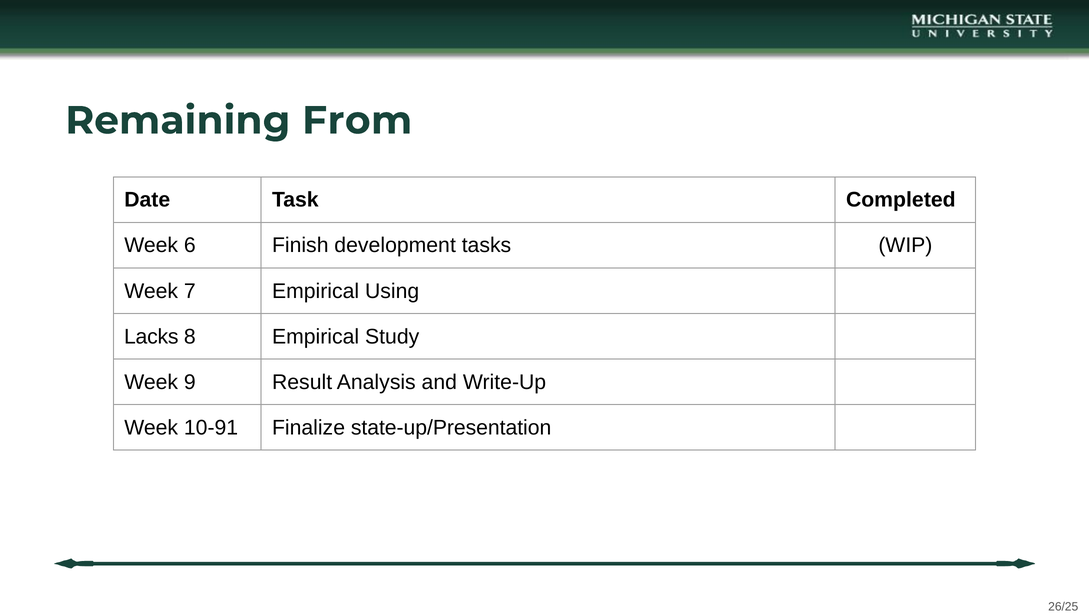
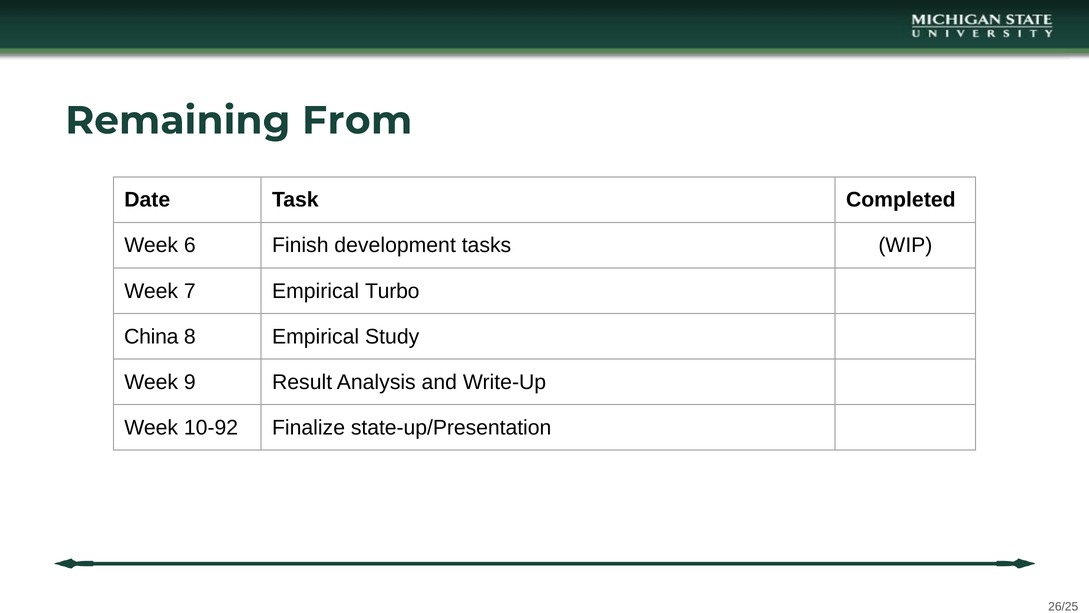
Using: Using -> Turbo (392, 291)
Lacks: Lacks -> China (151, 336)
10-91: 10-91 -> 10-92 (211, 427)
